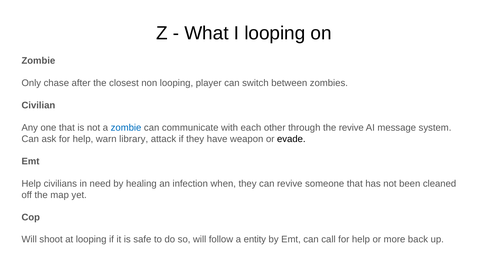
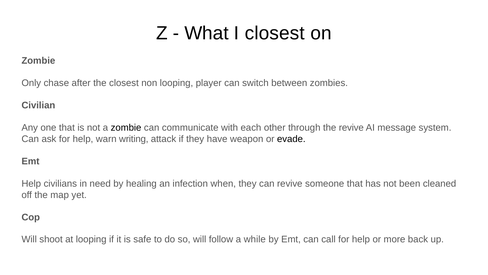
I looping: looping -> closest (275, 33)
zombie colour: blue -> black (126, 127)
library: library -> writing (134, 139)
entity: entity -> while (255, 239)
